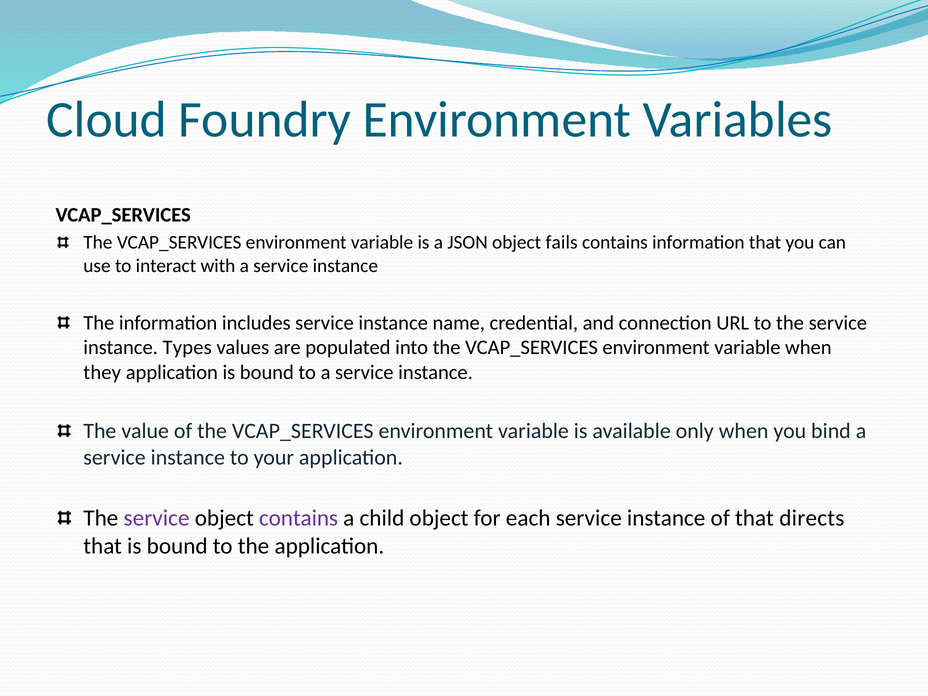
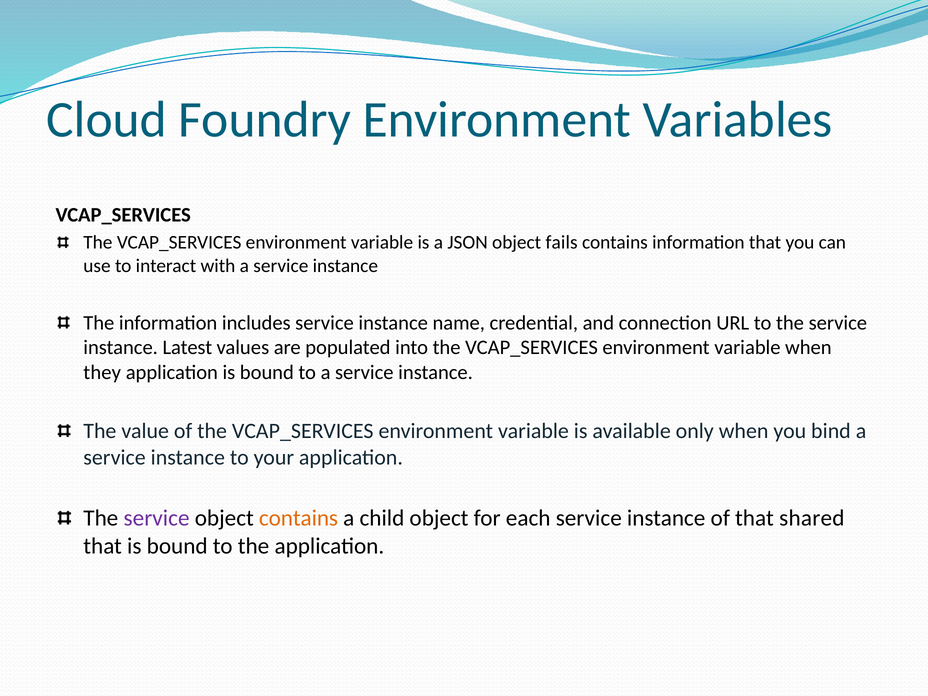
Types: Types -> Latest (187, 348)
contains colour: purple -> orange (299, 518)
directs: directs -> shared (812, 518)
